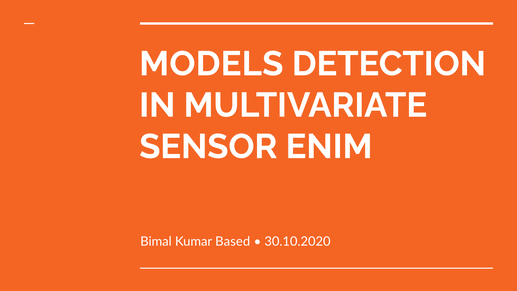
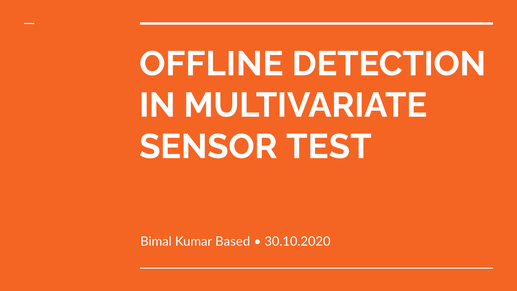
MODELS: MODELS -> OFFLINE (211, 64)
ENIM: ENIM -> TEST (329, 147)
